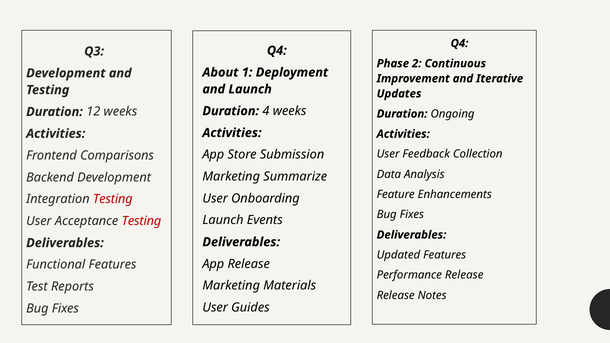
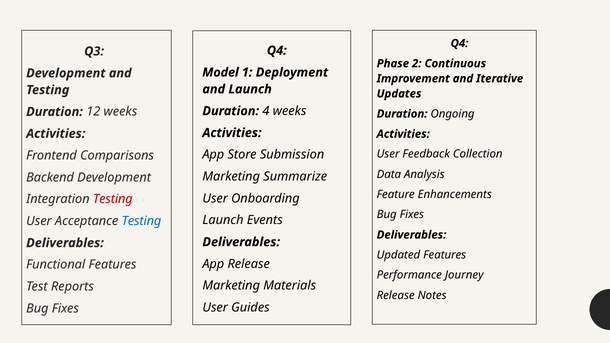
About: About -> Model (220, 72)
Testing colour: red -> blue (142, 221)
Performance Release: Release -> Journey (464, 275)
